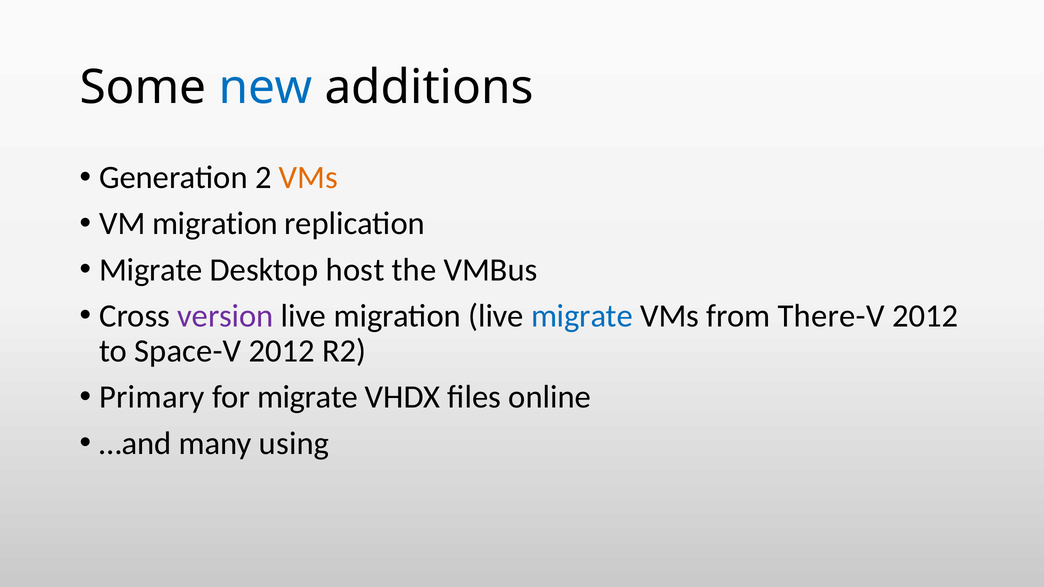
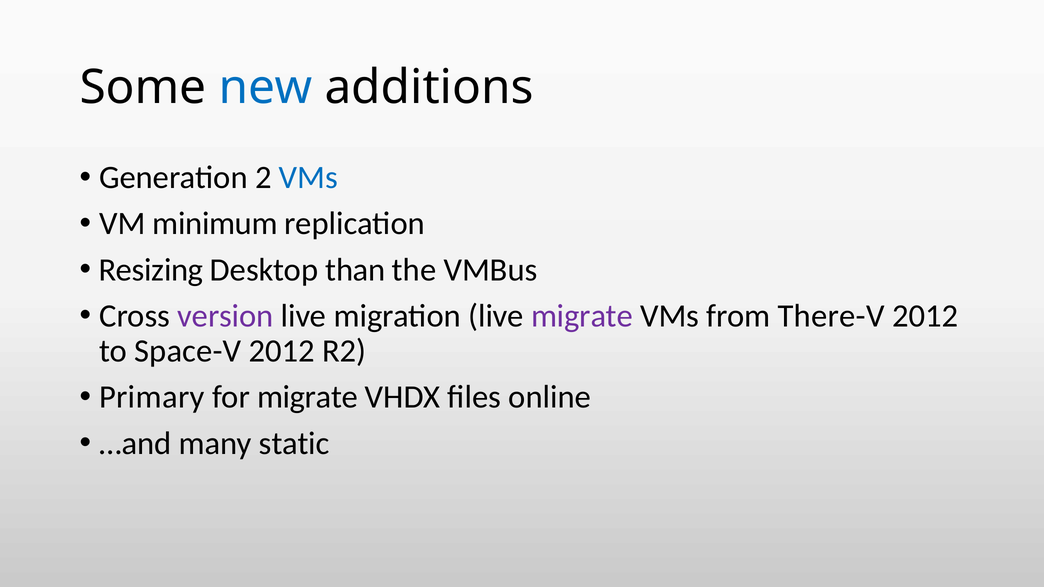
VMs colour: orange -> blue (309, 178)
VM migration: migration -> minimum (215, 224)
Migrate: Migrate -> Resizing (151, 270)
host: host -> than (355, 270)
migrate colour: blue -> purple (582, 316)
using: using -> static (294, 443)
